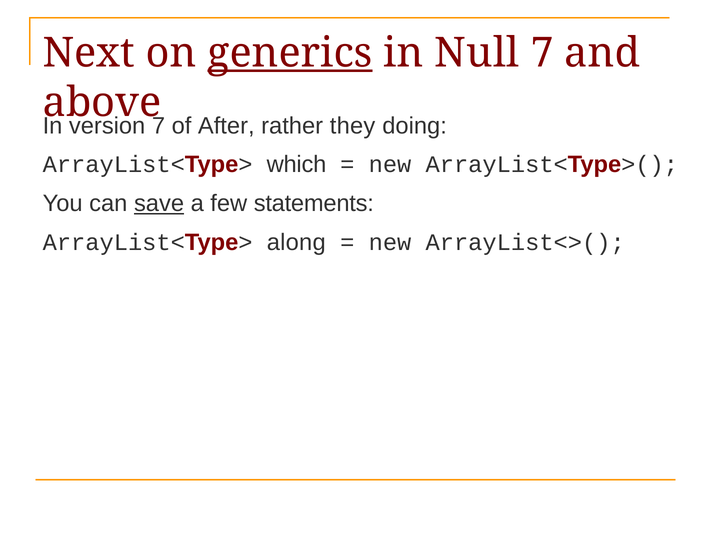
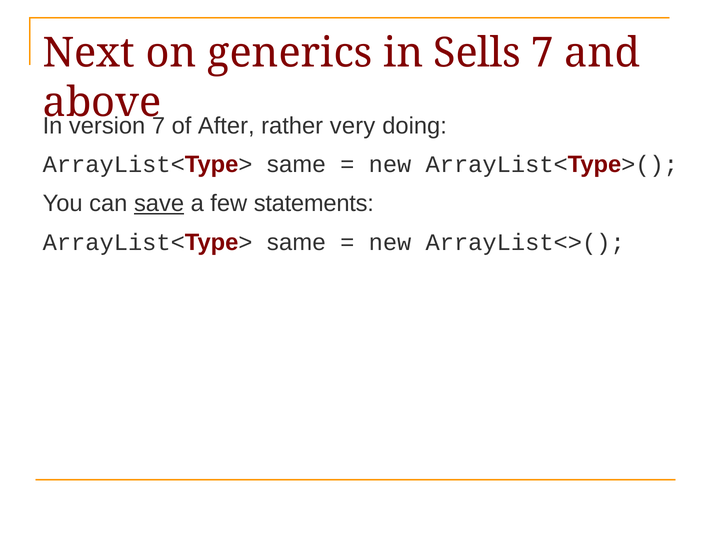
generics underline: present -> none (290, 53)
Null: Null -> Sells (477, 53)
they: they -> very (353, 126)
which: which -> same (296, 165)
along: along -> same (296, 242)
